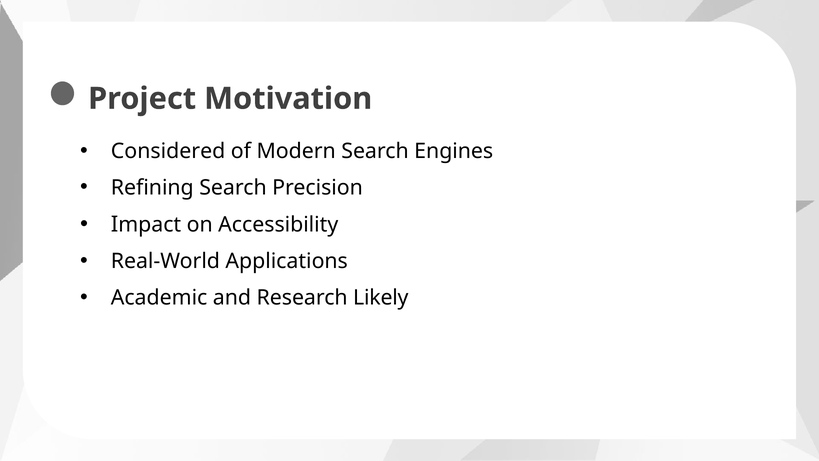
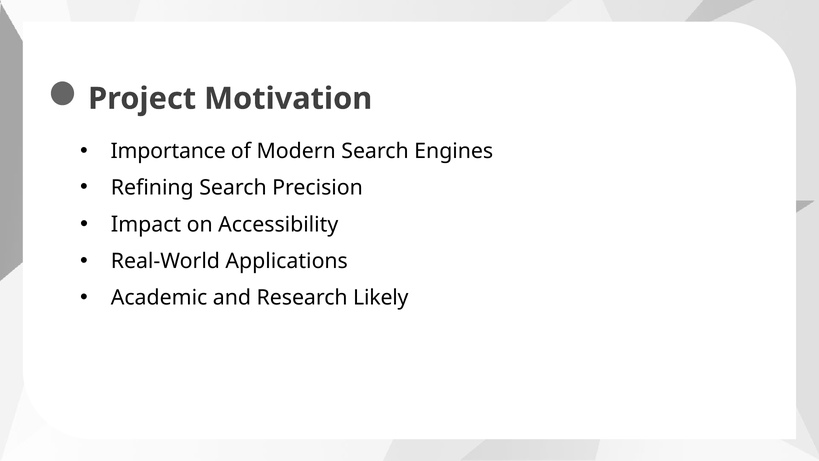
Considered: Considered -> Importance (168, 151)
